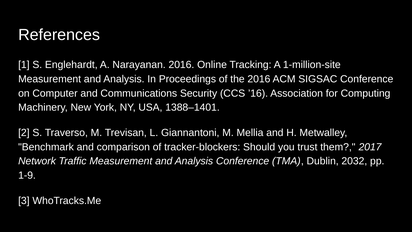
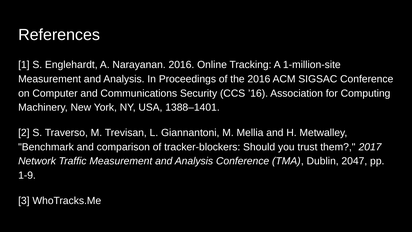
2032: 2032 -> 2047 (354, 161)
